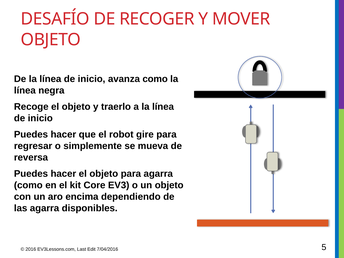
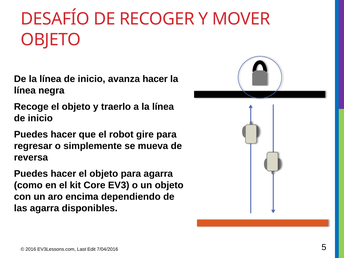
avanza como: como -> hacer (155, 79)
